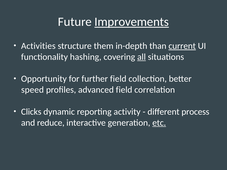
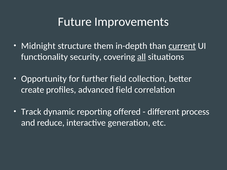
Improvements underline: present -> none (132, 22)
Activities: Activities -> Midnight (38, 46)
hashing: hashing -> security (86, 57)
speed: speed -> create (33, 90)
Clicks: Clicks -> Track (31, 112)
activity: activity -> offered (127, 112)
etc underline: present -> none (159, 123)
